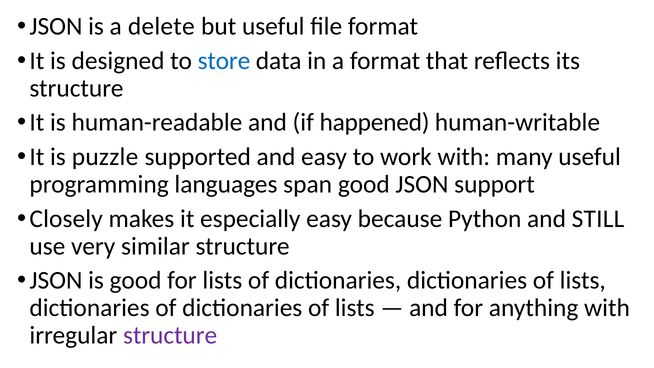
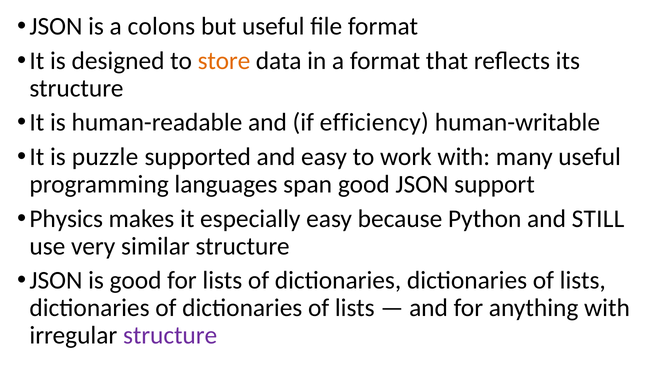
delete: delete -> colons (161, 26)
store colour: blue -> orange (224, 61)
happened: happened -> efficiency (374, 123)
Closely: Closely -> Physics (66, 219)
